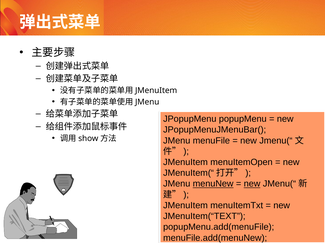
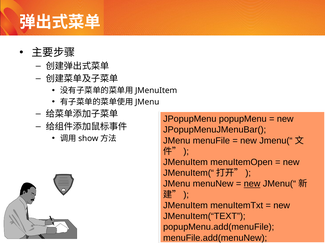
menuNew underline: present -> none (213, 184)
